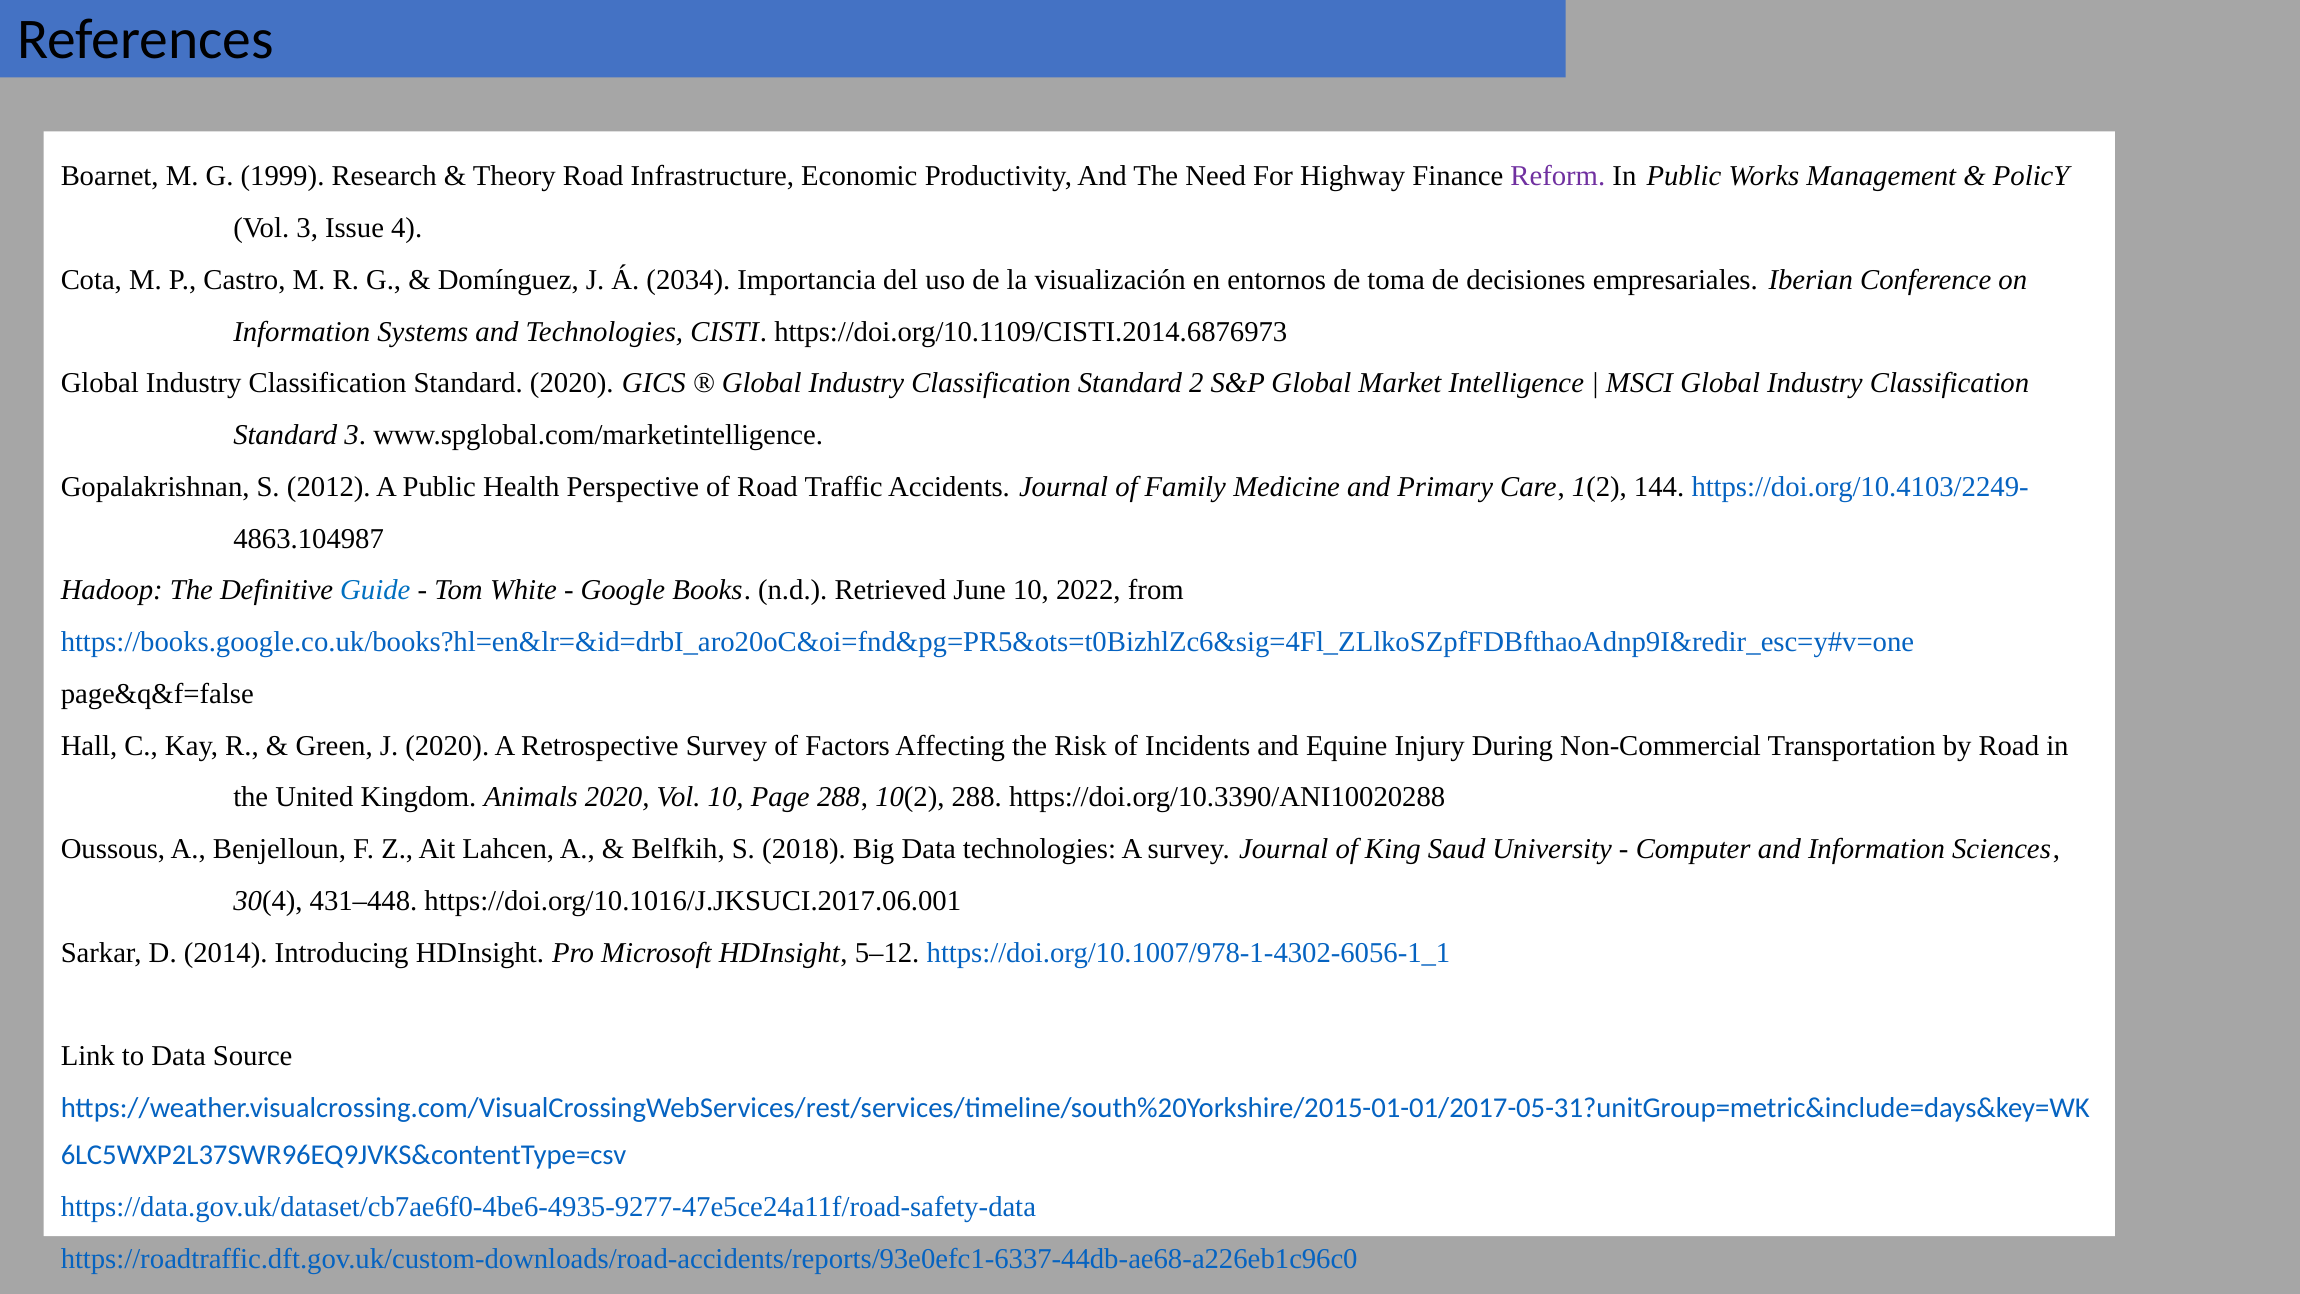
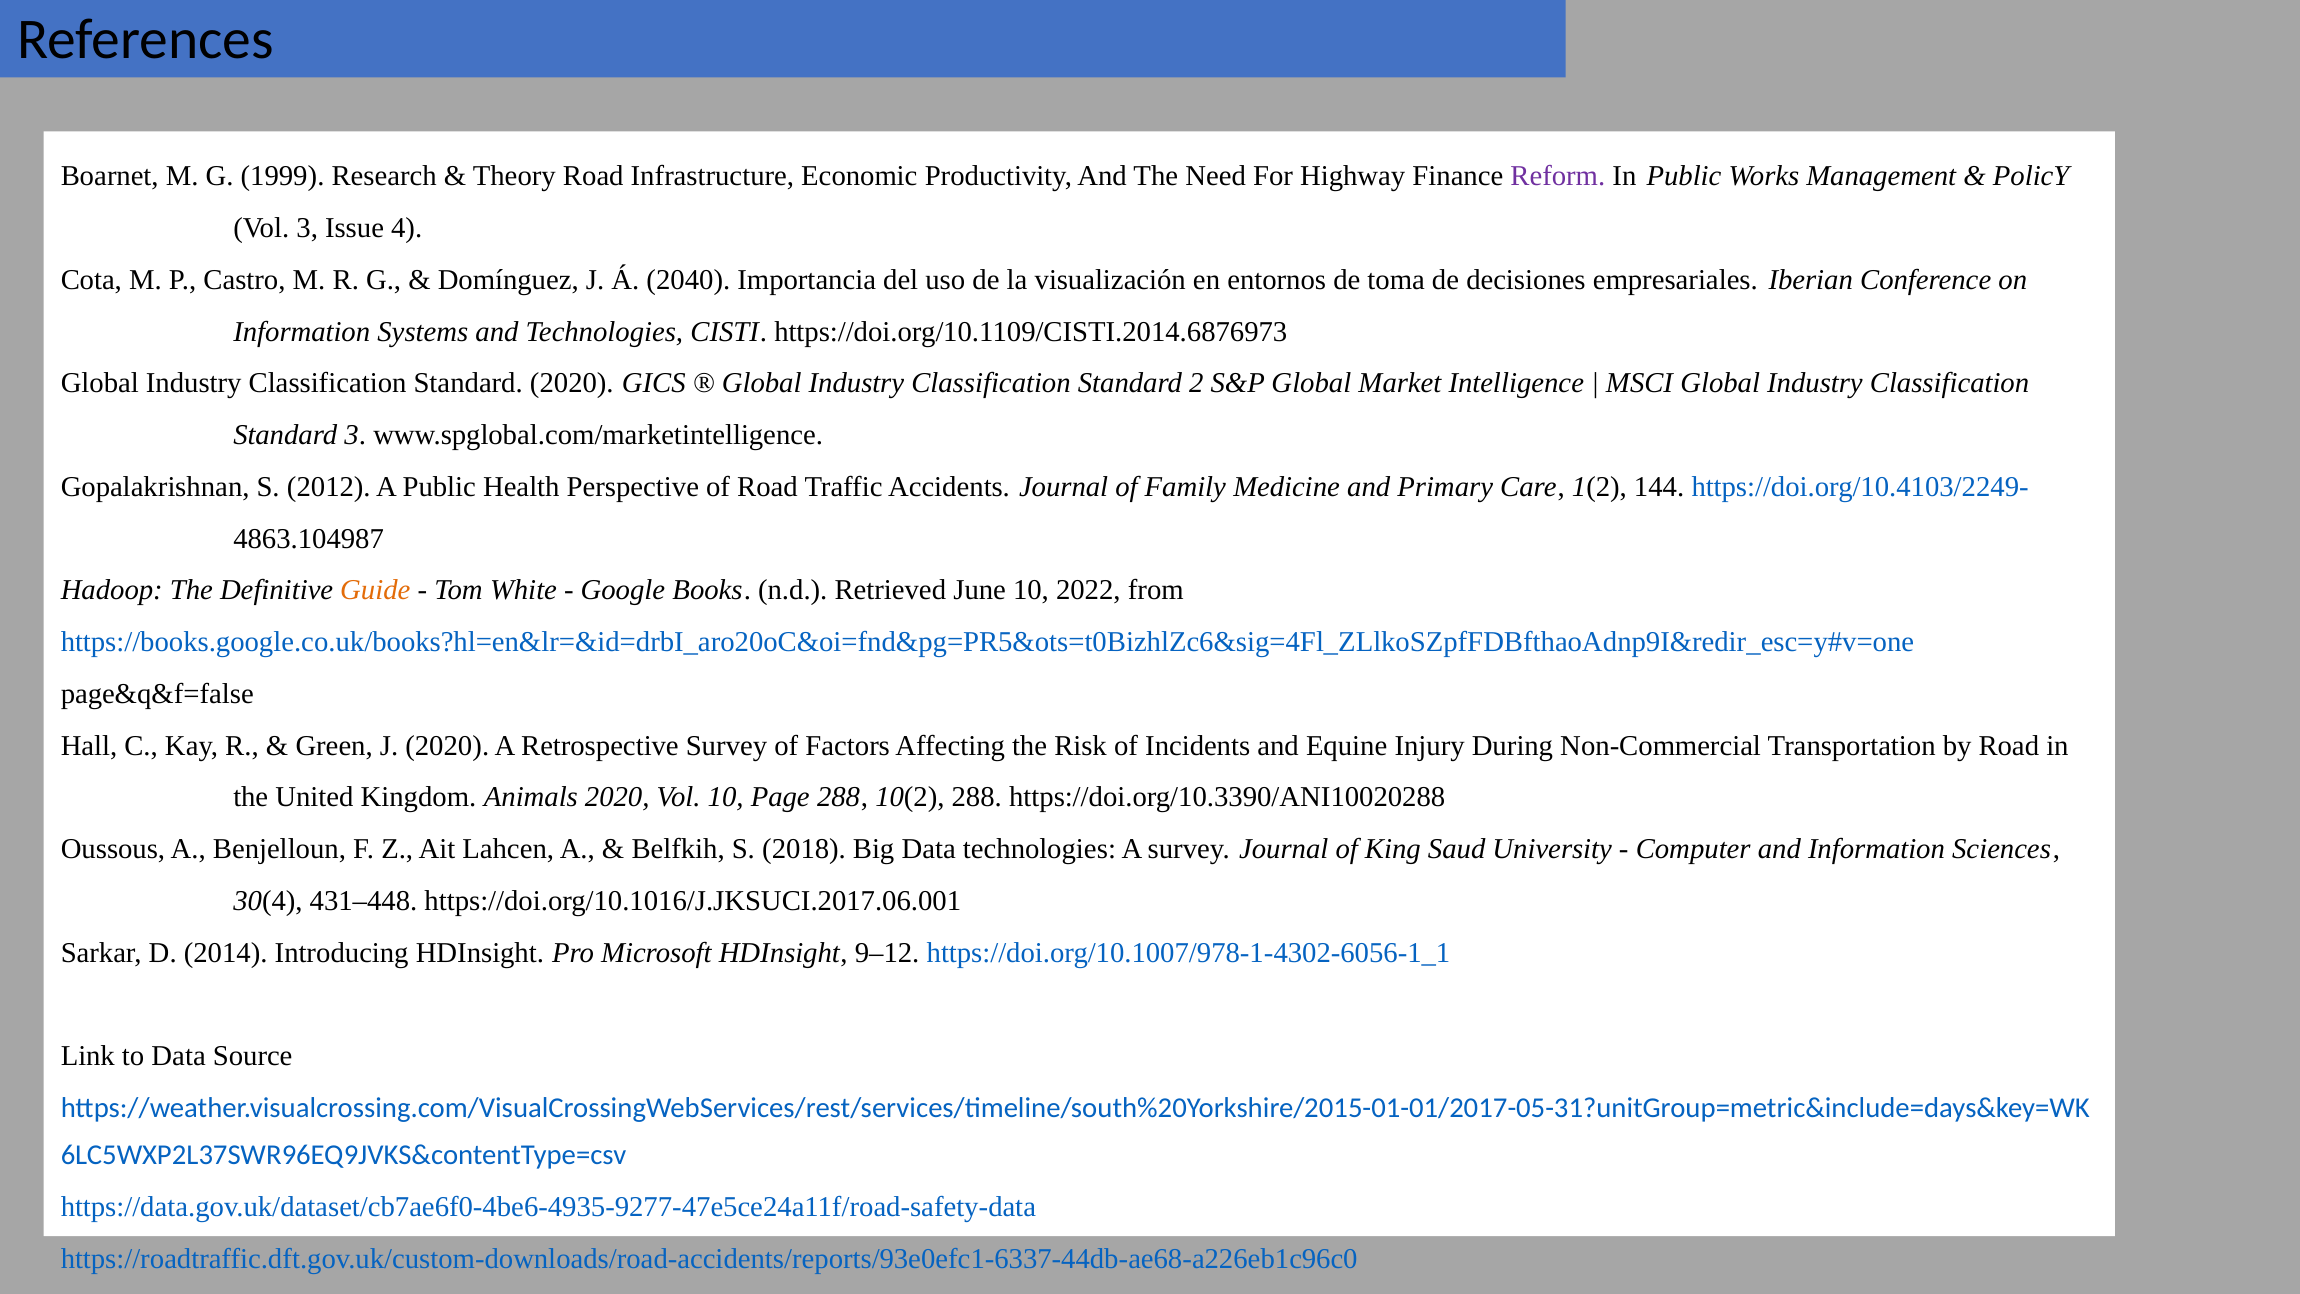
2034: 2034 -> 2040 (688, 280)
Guide colour: blue -> orange (375, 590)
5–12: 5–12 -> 9–12 (887, 953)
